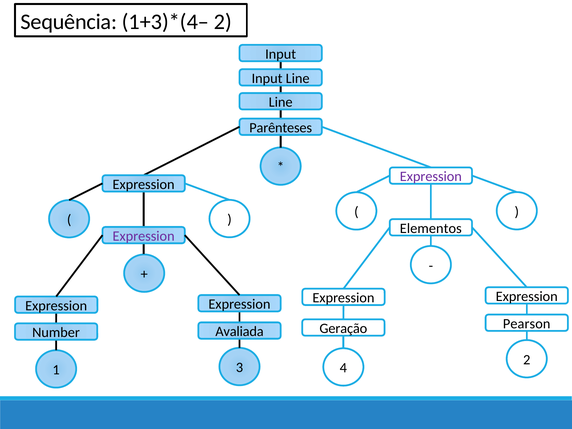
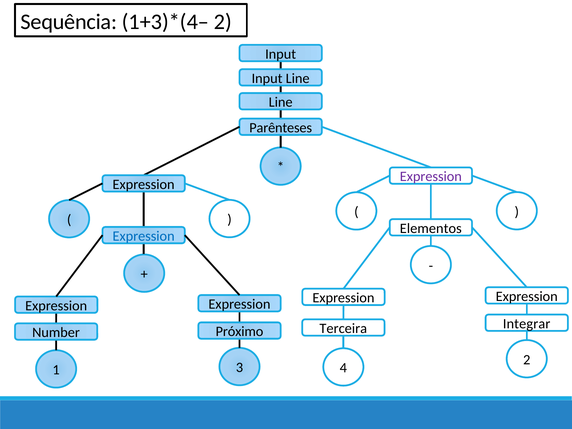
Expression colour: purple -> blue (144, 236)
Pearson: Pearson -> Integrar (527, 324)
Geração: Geração -> Terceira (343, 328)
Avaliada: Avaliada -> Próximo (239, 332)
